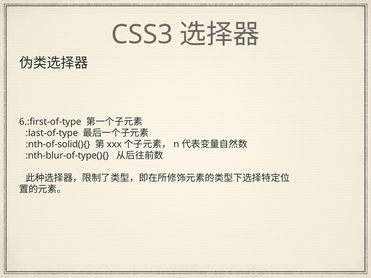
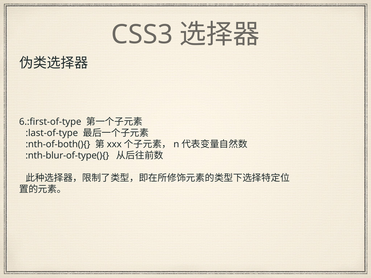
:nth-of-solid(){: :nth-of-solid(){ -> :nth-of-both(){ (58, 144)
